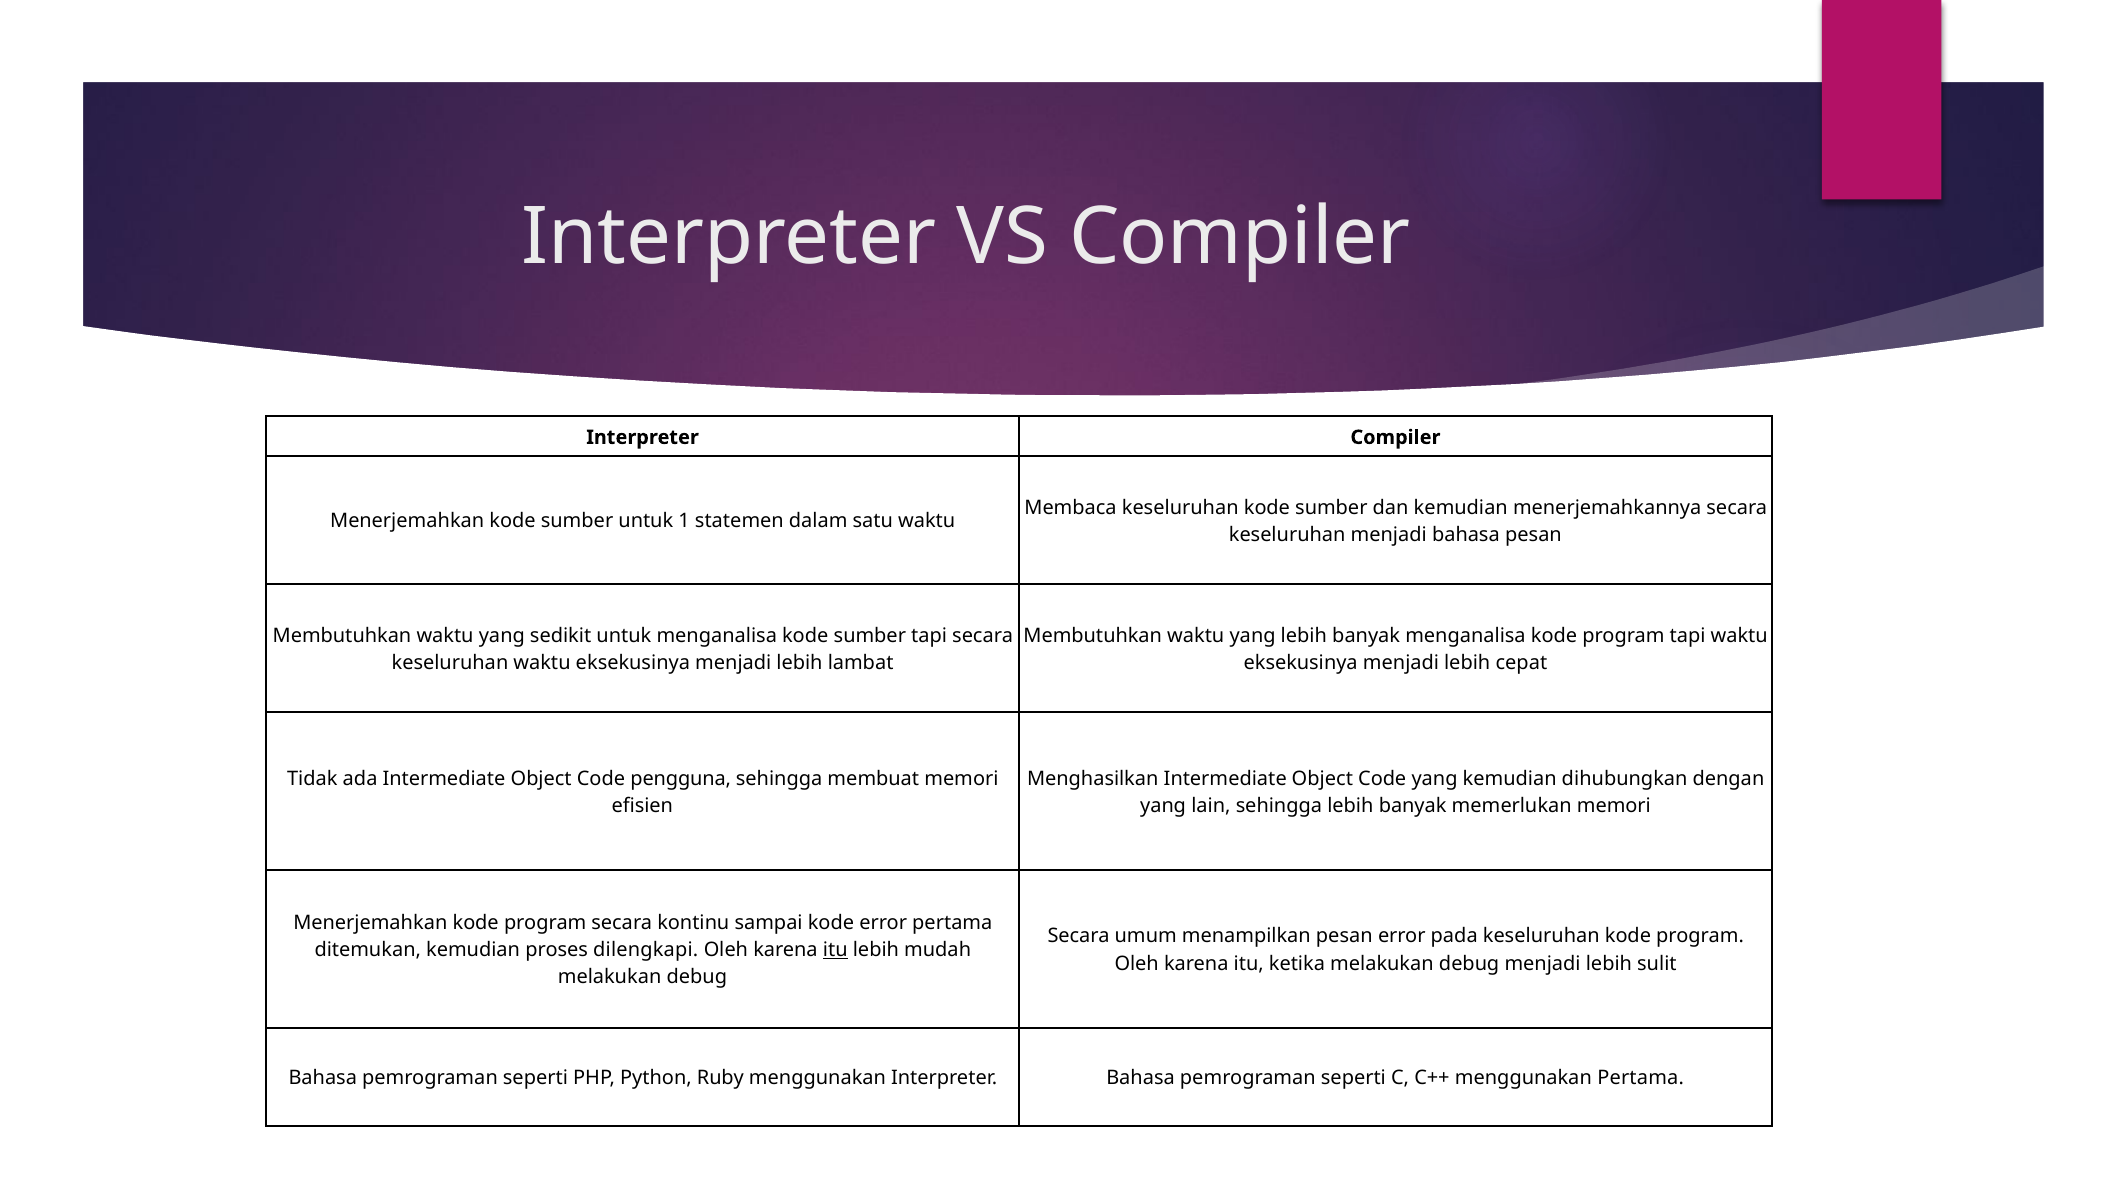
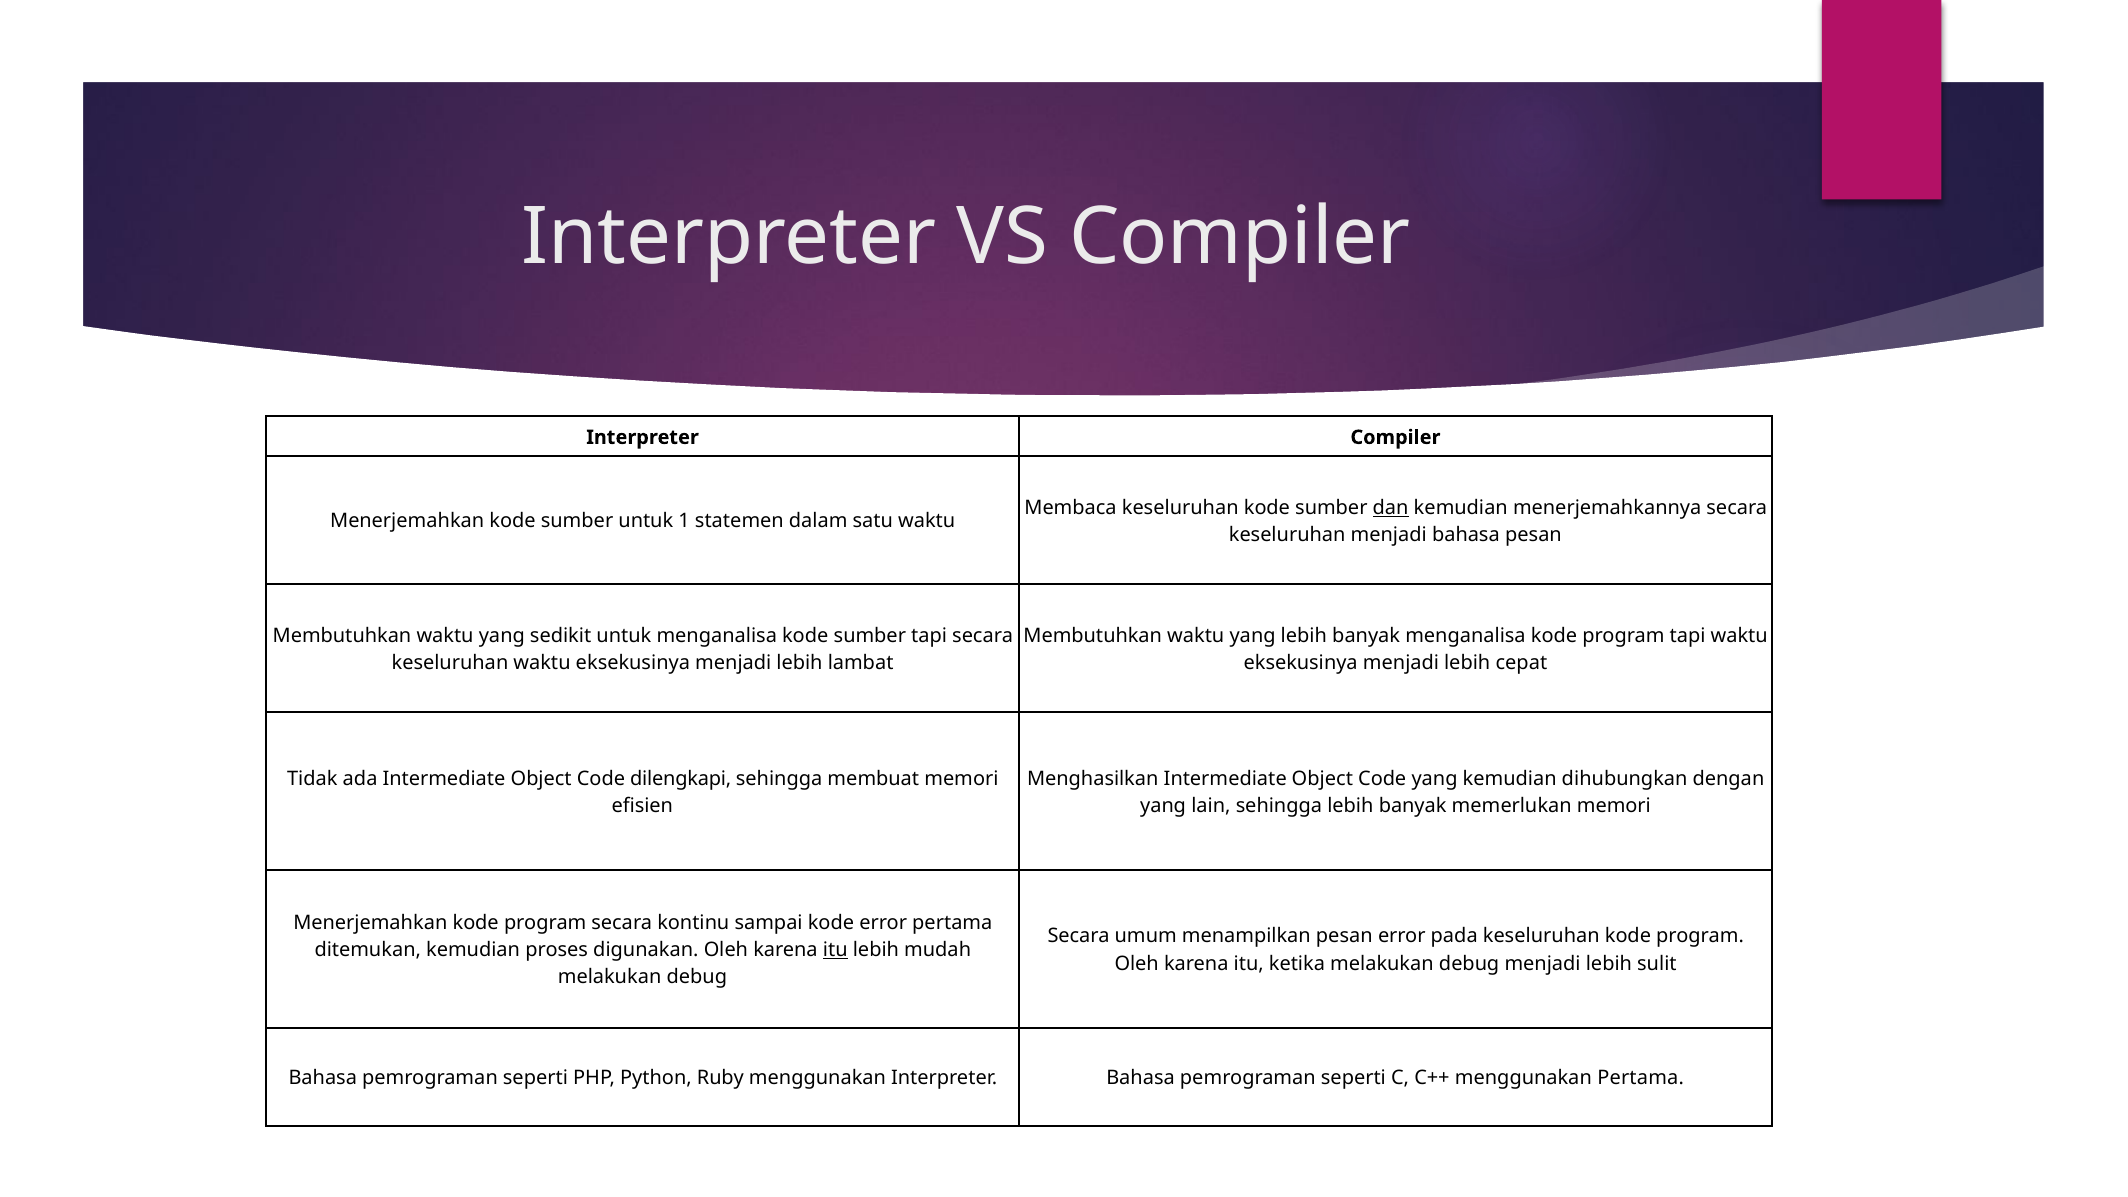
dan underline: none -> present (1391, 508)
pengguna: pengguna -> dilengkapi (681, 779)
dilengkapi: dilengkapi -> digunakan (646, 950)
